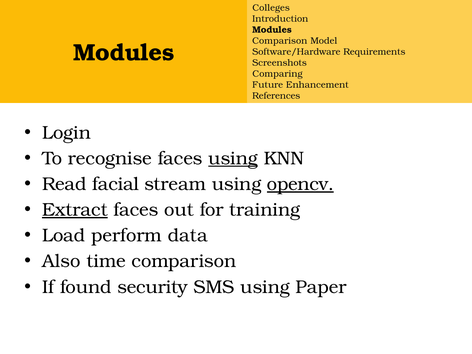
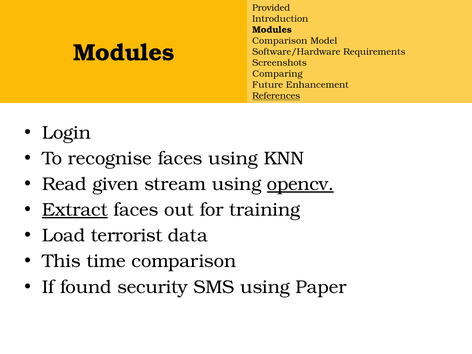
Colleges: Colleges -> Provided (271, 8)
References underline: none -> present (276, 96)
using underline: present -> none (233, 158)
facial: facial -> given (116, 184)
perform: perform -> terrorist (127, 236)
Also: Also -> This (61, 261)
